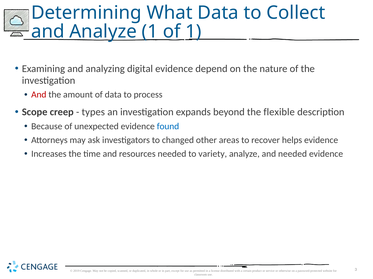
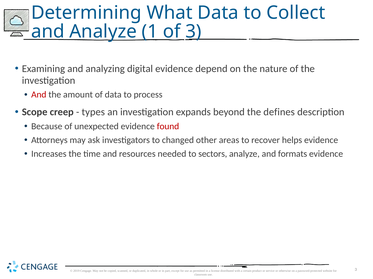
of 1: 1 -> 3 (193, 32)
flexible: flexible -> defines (279, 112)
found colour: blue -> red (168, 127)
variety: variety -> sectors (213, 154)
and needed: needed -> formats (293, 154)
